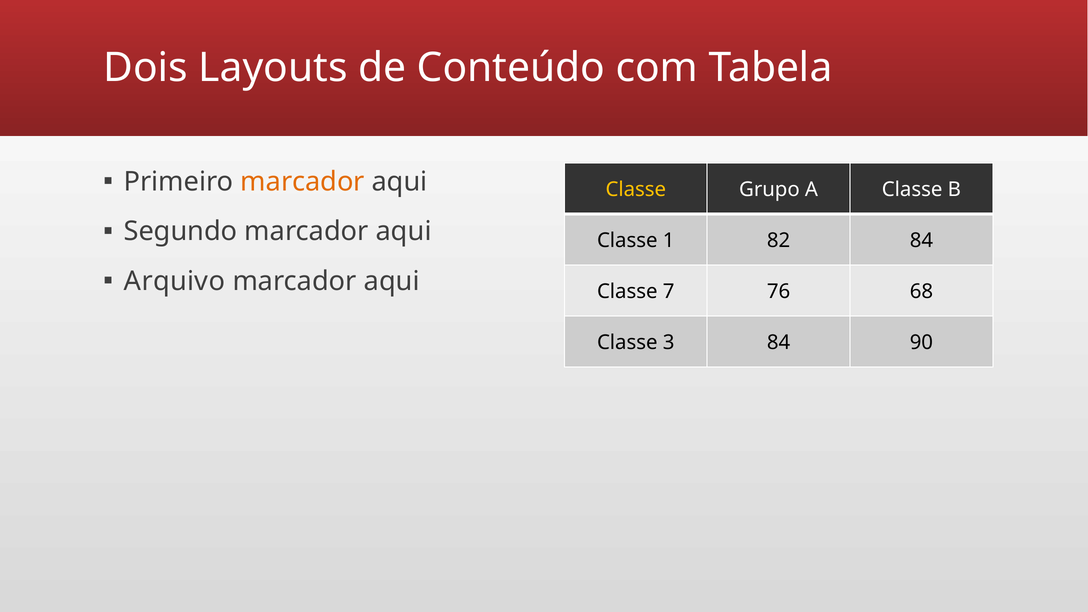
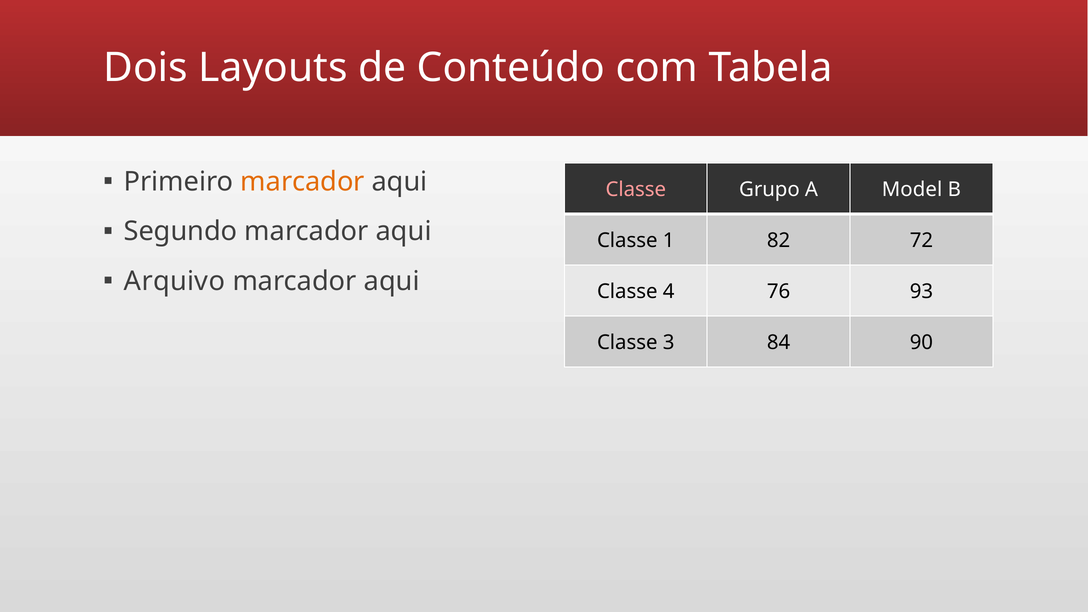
Classe colour: yellow -> pink (636, 190)
A Classe: Classe -> Model (912, 190)
82 84: 84 -> 72 (921, 241)
7: 7 -> 4 (669, 292)
68: 68 -> 93 (921, 292)
